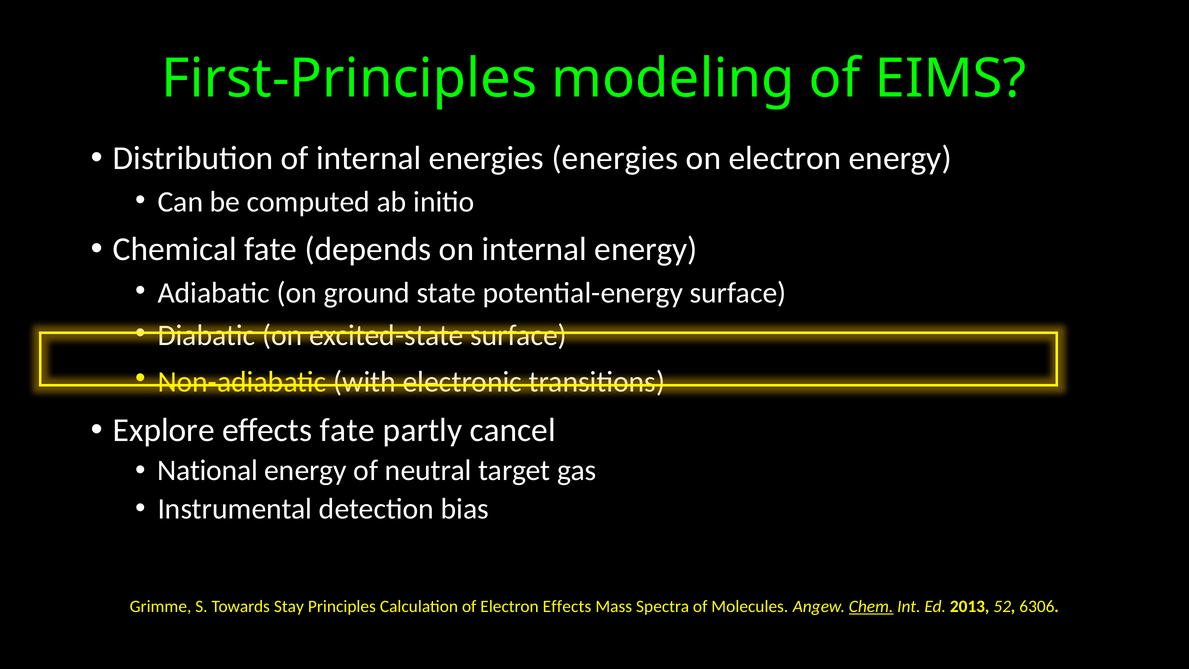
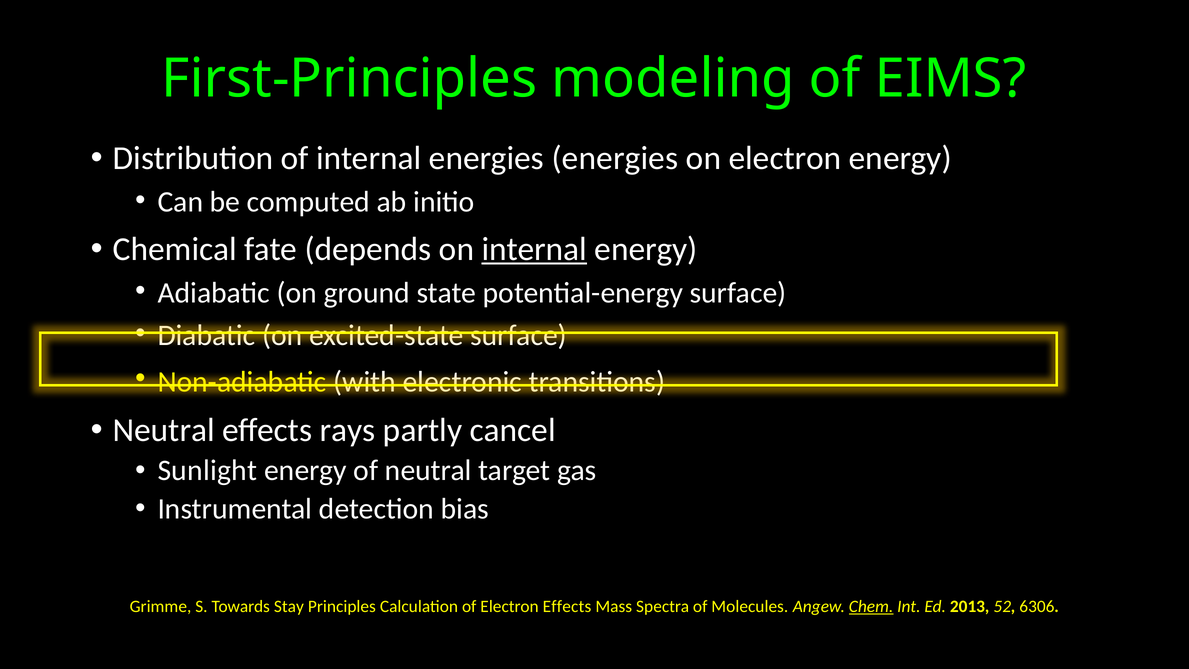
internal underline: none -> present (534, 249)
Explore: Explore -> Neutral (164, 430)
effects fate: fate -> rays (348, 430)
National: National -> Sunlight (207, 470)
